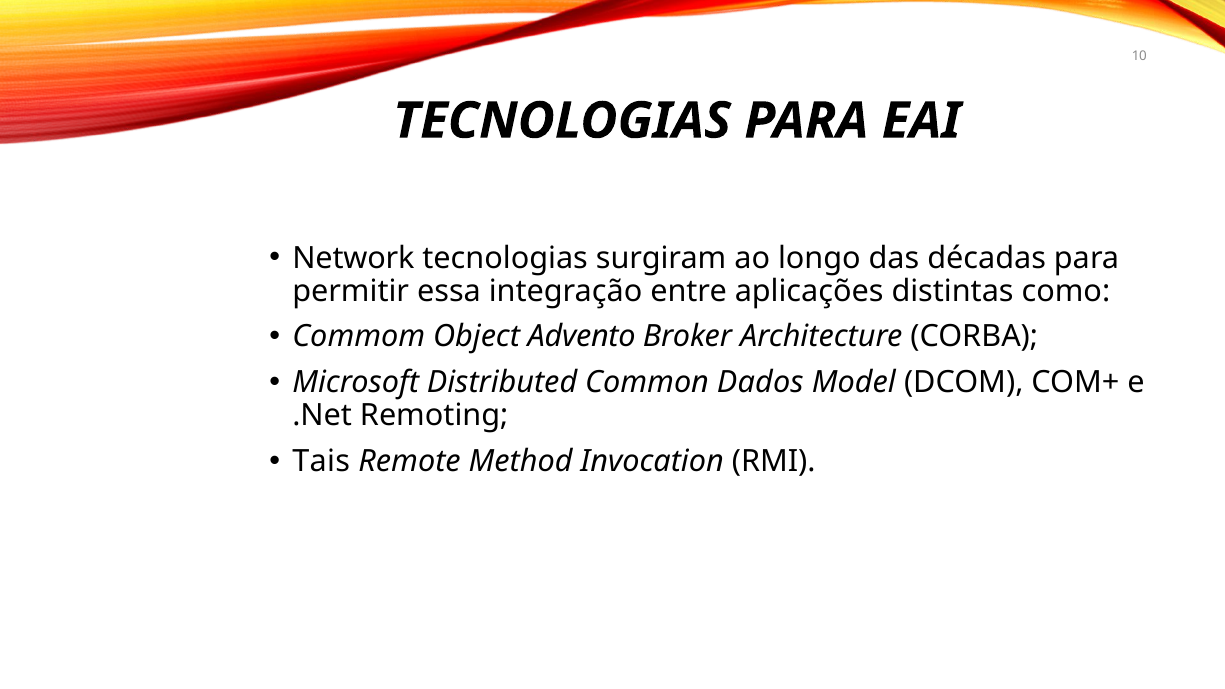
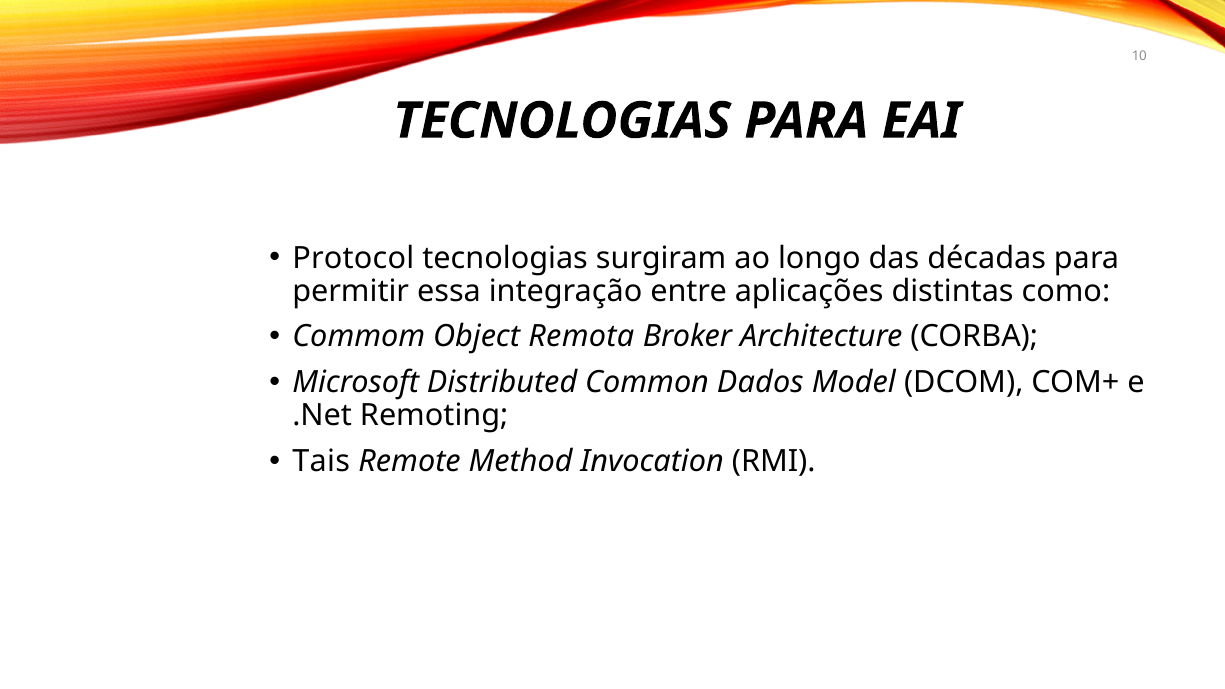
Network: Network -> Protocol (353, 258)
Advento: Advento -> Remota (581, 337)
